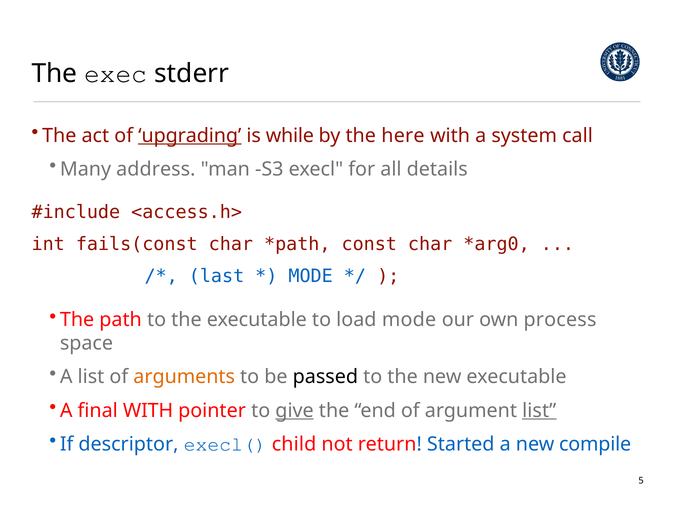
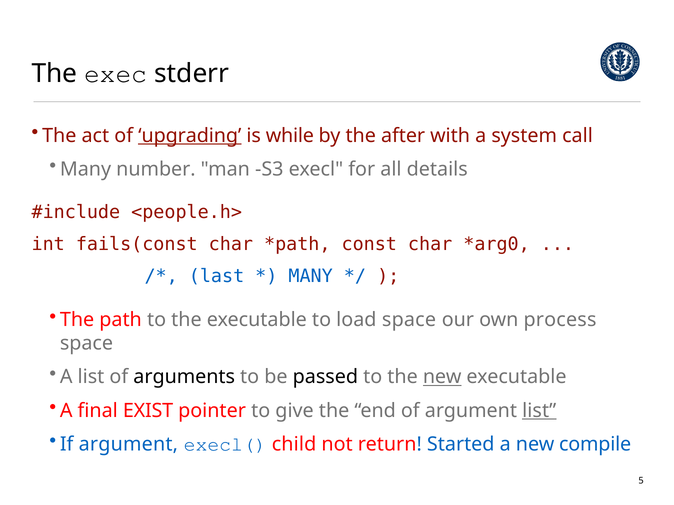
here: here -> after (403, 136)
address: address -> number (156, 169)
<access.h>: <access.h> -> <people.h> (187, 213)
MODE: MODE -> MANY (311, 277)
load mode: mode -> space (409, 320)
arguments colour: orange -> black (184, 377)
new underline: none -> present (442, 377)
final WITH: WITH -> EXIST (148, 411)
give underline: present -> none (295, 411)
If descriptor: descriptor -> argument (128, 444)
